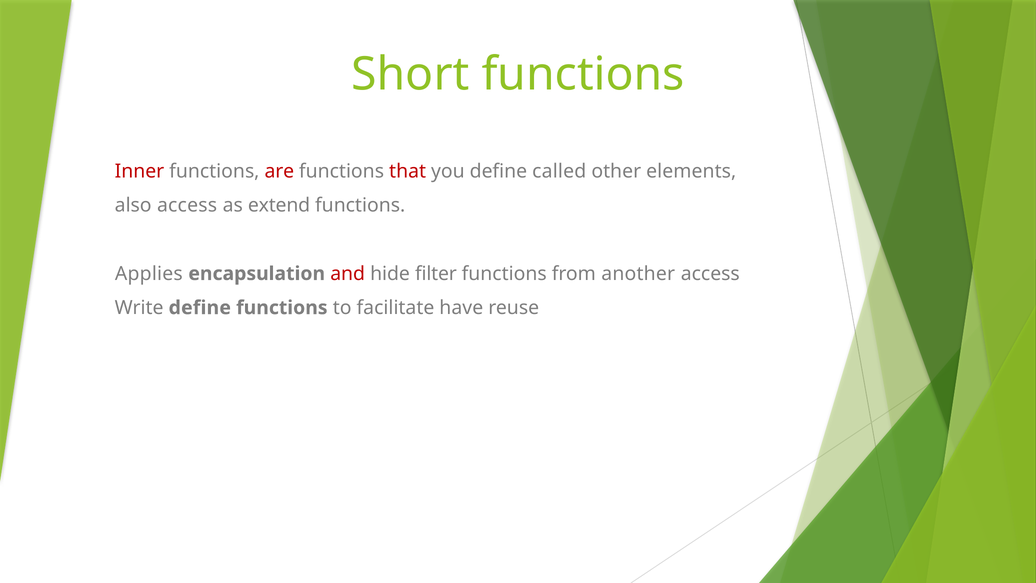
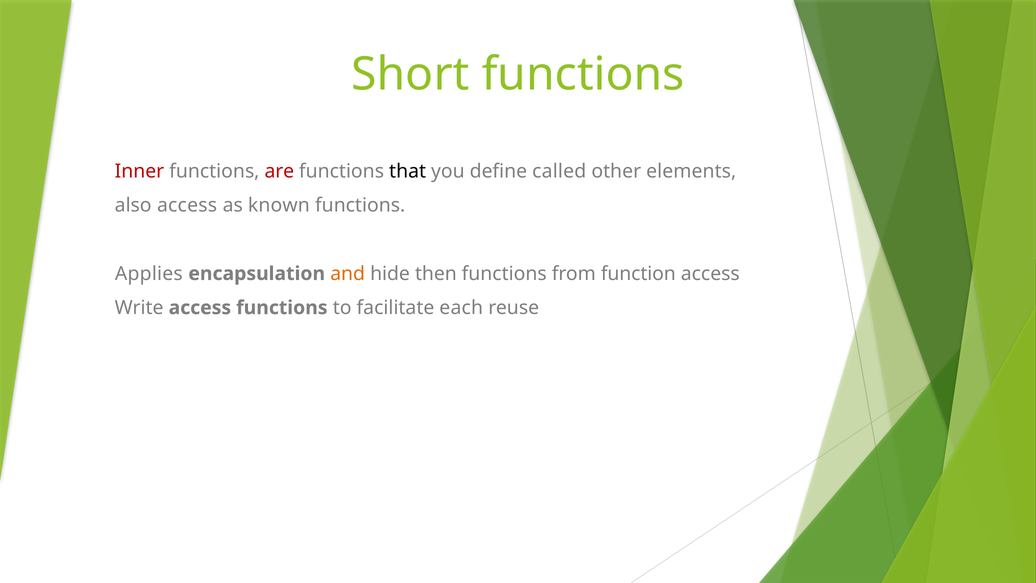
that colour: red -> black (408, 171)
extend: extend -> known (279, 205)
and colour: red -> orange (348, 274)
filter: filter -> then (436, 274)
another: another -> function (638, 274)
Write define: define -> access (200, 308)
have: have -> each (461, 308)
